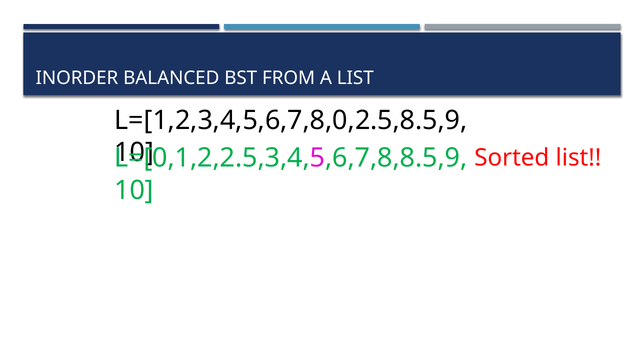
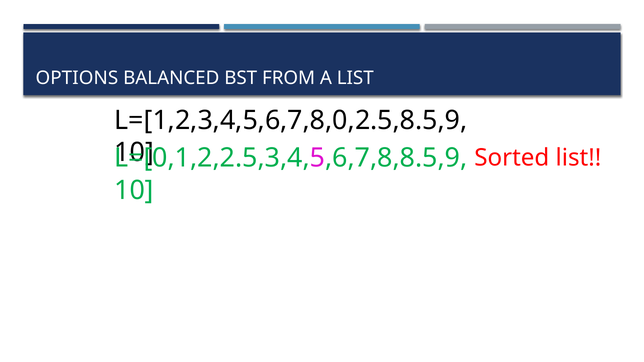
INORDER: INORDER -> OPTIONS (77, 78)
